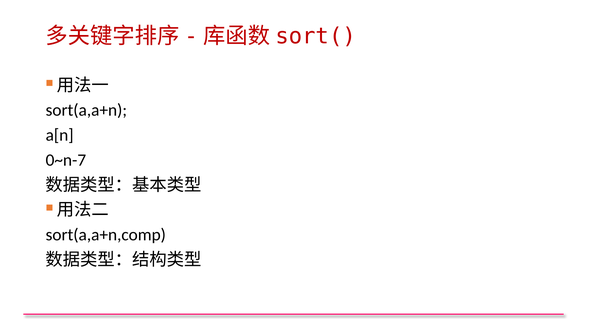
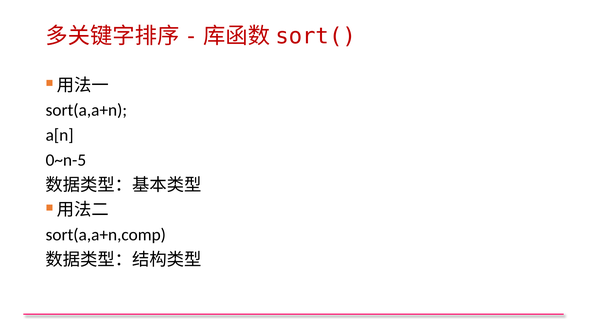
0~n-7: 0~n-7 -> 0~n-5 (66, 160)
